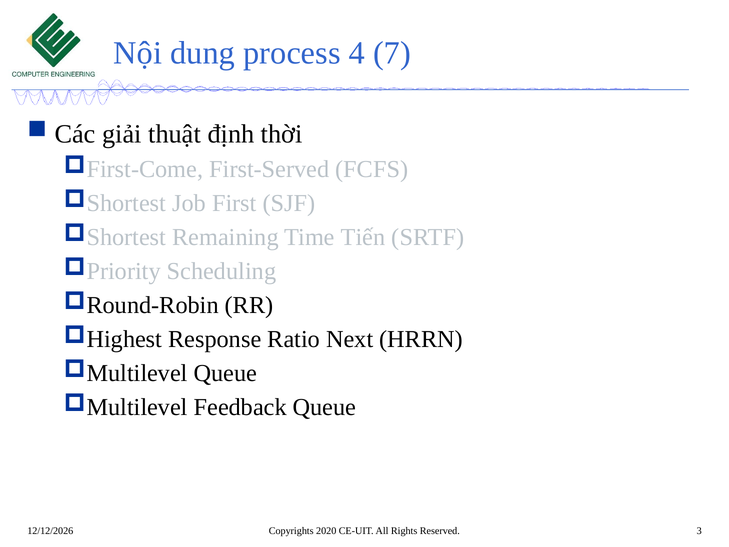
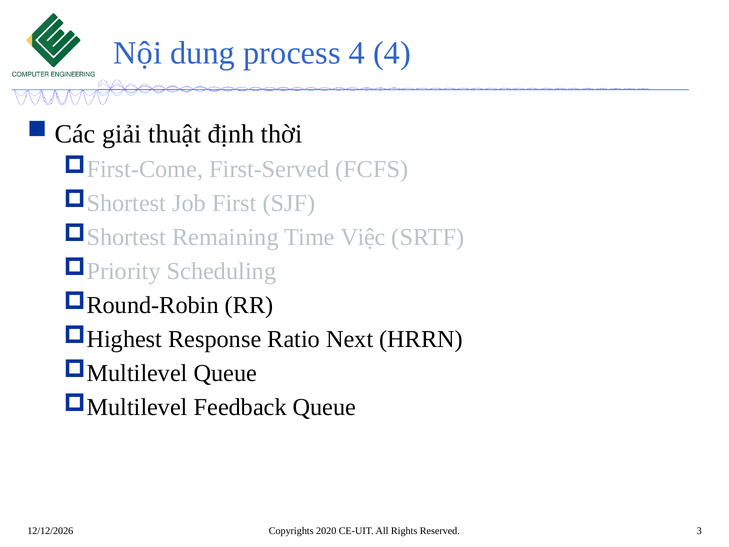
4 7: 7 -> 4 (392, 53)
Tiến: Tiến -> Việc (363, 237)
